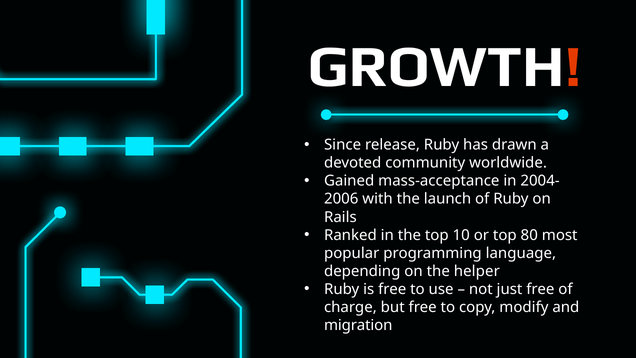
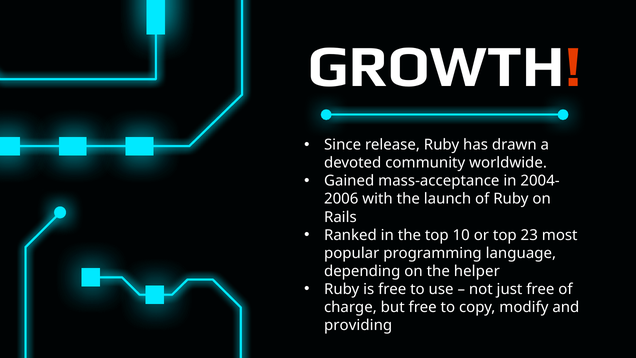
80: 80 -> 23 (529, 235)
migration: migration -> providing (358, 325)
